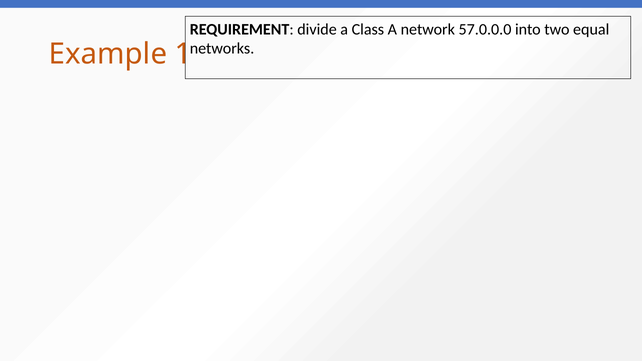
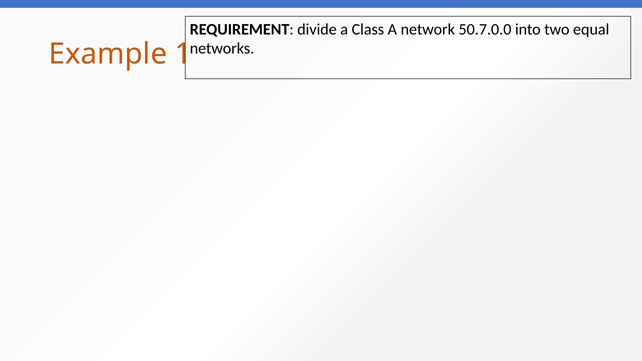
57.0.0.0: 57.0.0.0 -> 50.7.0.0 (485, 29)
